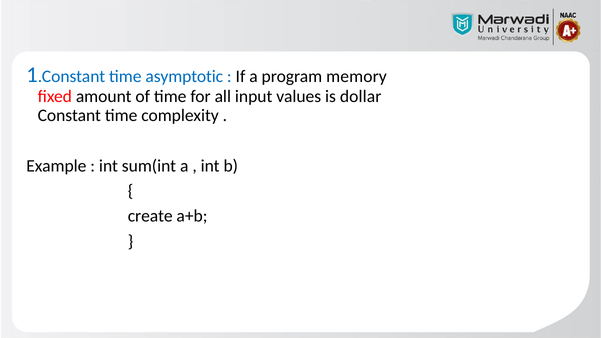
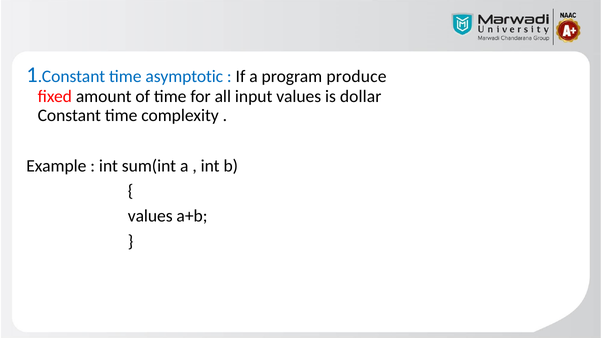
memory: memory -> produce (356, 76)
create: create -> values (150, 216)
